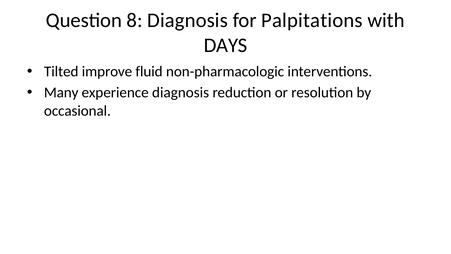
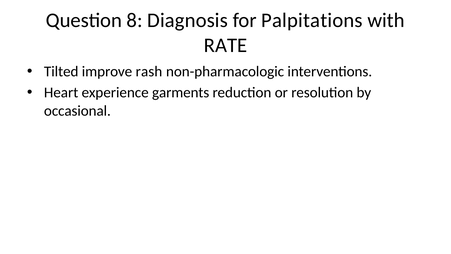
DAYS: DAYS -> RATE (226, 45)
fluid: fluid -> rash (149, 72)
Many: Many -> Heart (61, 93)
experience diagnosis: diagnosis -> garments (181, 93)
